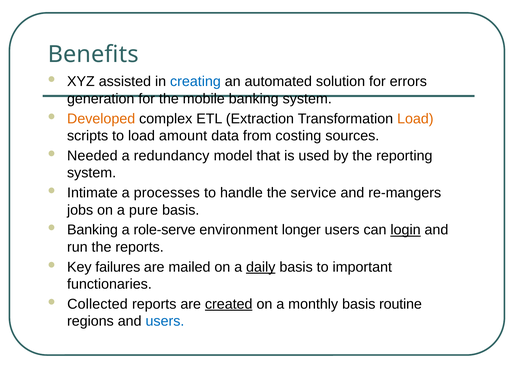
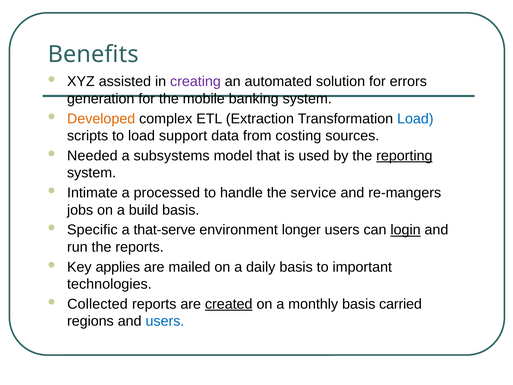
creating colour: blue -> purple (195, 82)
Load colour: orange -> blue (415, 119)
amount: amount -> support (183, 136)
redundancy: redundancy -> subsystems (172, 156)
reporting underline: none -> present (404, 156)
processes: processes -> processed (167, 193)
pure: pure -> build (144, 210)
Banking: Banking -> Specific (92, 230)
role-serve: role-serve -> that-serve (165, 230)
failures: failures -> applies (118, 267)
daily underline: present -> none (261, 267)
functionaries: functionaries -> technologies (109, 284)
routine: routine -> carried (400, 304)
